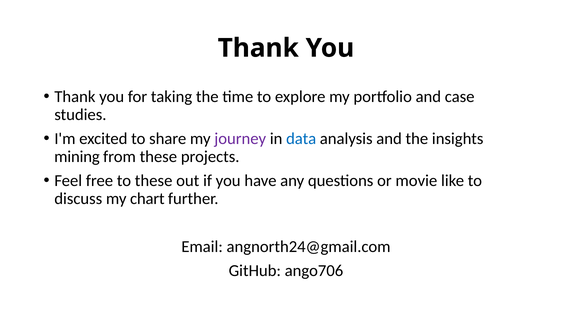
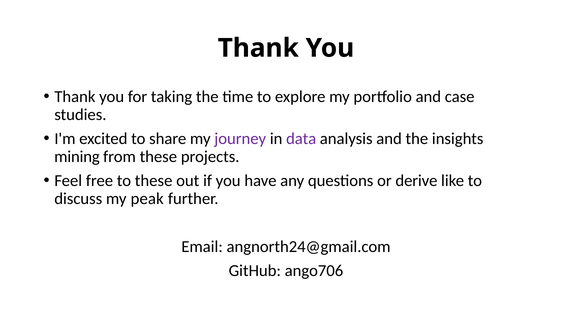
data colour: blue -> purple (301, 139)
movie: movie -> derive (416, 181)
chart: chart -> peak (147, 199)
